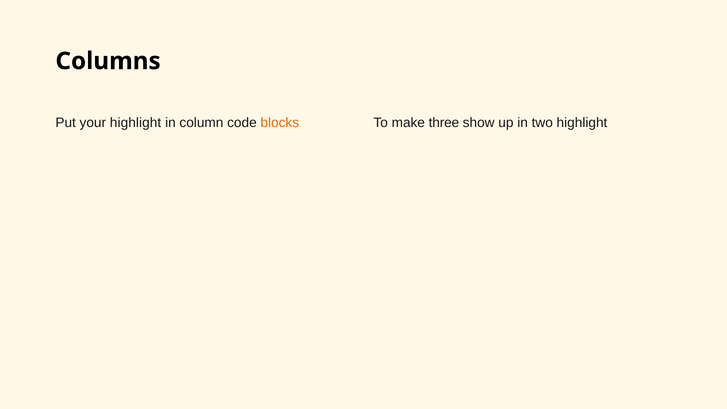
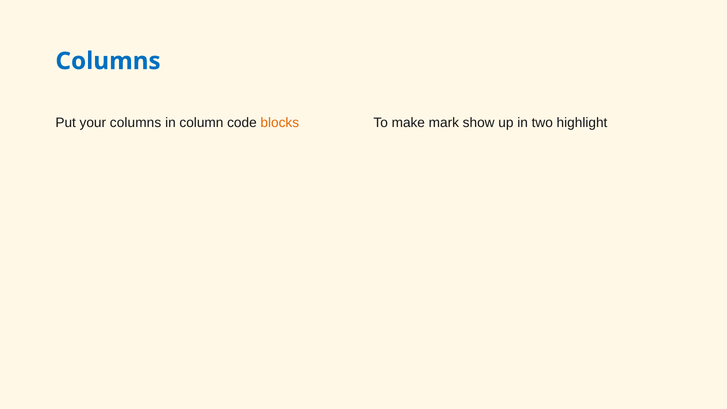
Columns colour: black -> blue (108, 61)
your highlight: highlight -> columns (136, 123)
three: three -> mark (444, 123)
